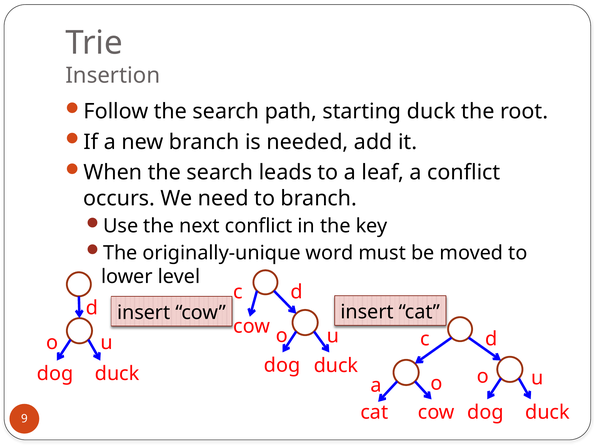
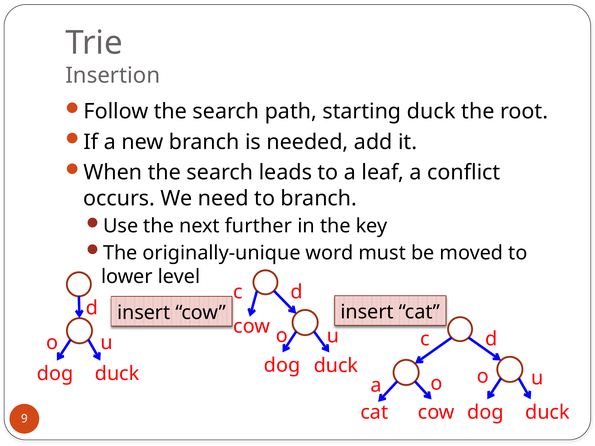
next conflict: conflict -> further (259, 226)
